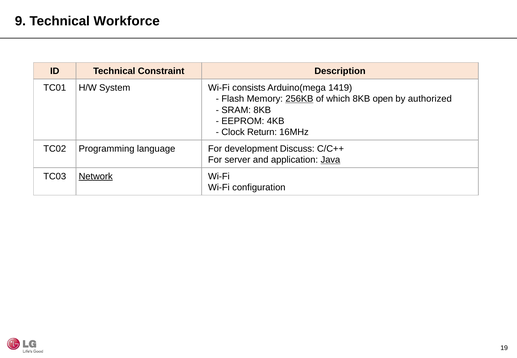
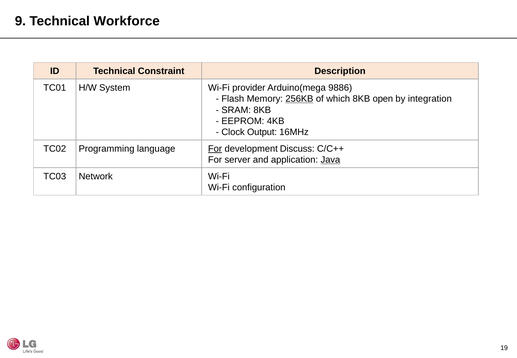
consists: consists -> provider (249, 88)
1419: 1419 -> 9886 (340, 88)
authorized: authorized -> integration (430, 99)
Return: Return -> Output (262, 132)
For underline: none -> present (215, 149)
Network underline: present -> none (96, 176)
